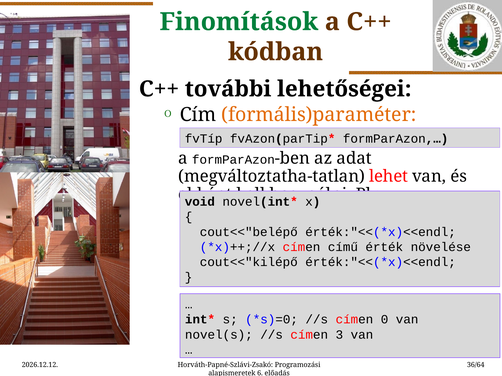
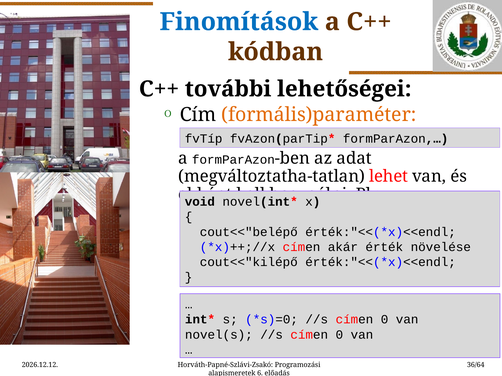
Finomítások colour: green -> blue (239, 22)
című: című -> akár (343, 247)
novel(s //s címen 3: 3 -> 0 (339, 335)
